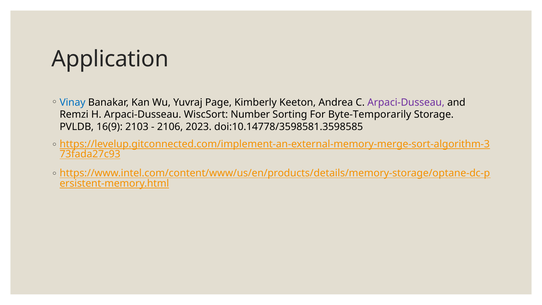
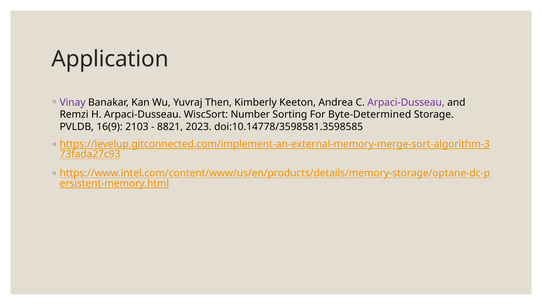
Vinay colour: blue -> purple (73, 102)
Page: Page -> Then (218, 102)
Byte-Temporarily: Byte-Temporarily -> Byte-Determined (370, 115)
2106: 2106 -> 8821 (170, 127)
